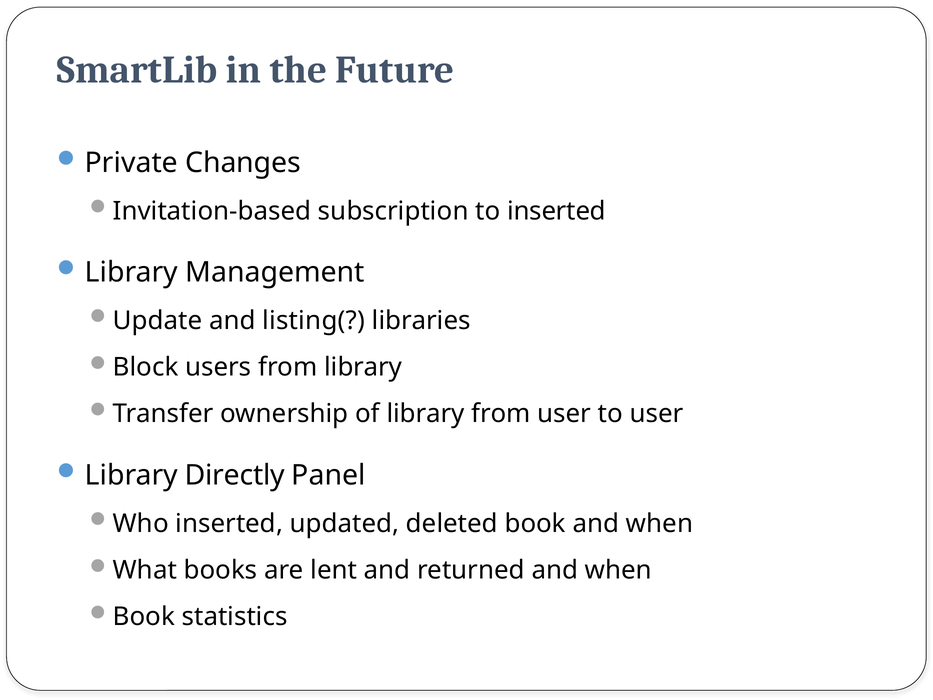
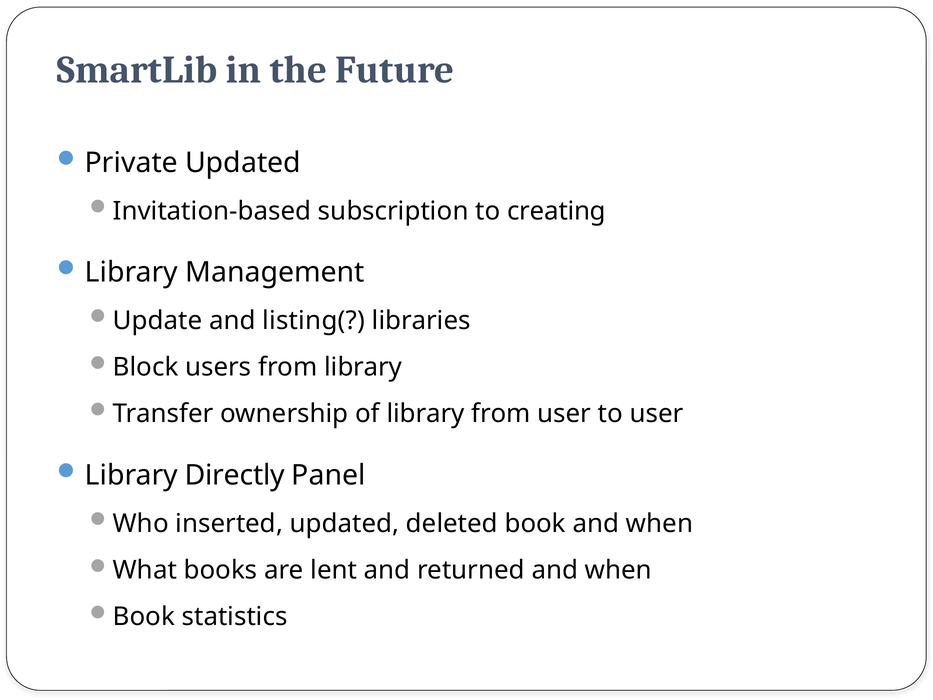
Private Changes: Changes -> Updated (243, 163)
to inserted: inserted -> creating (557, 211)
